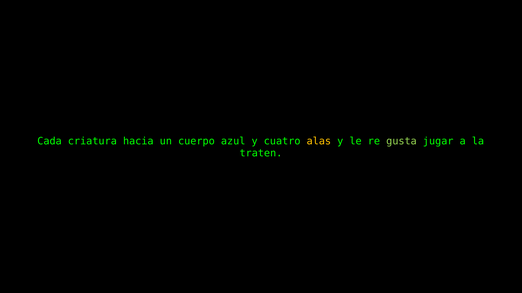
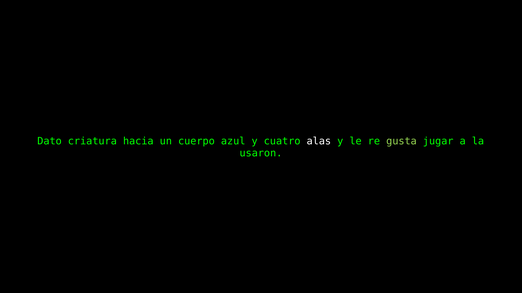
Cada: Cada -> Dato (50, 141)
alas colour: yellow -> white (319, 141)
traten: traten -> usaron (261, 154)
